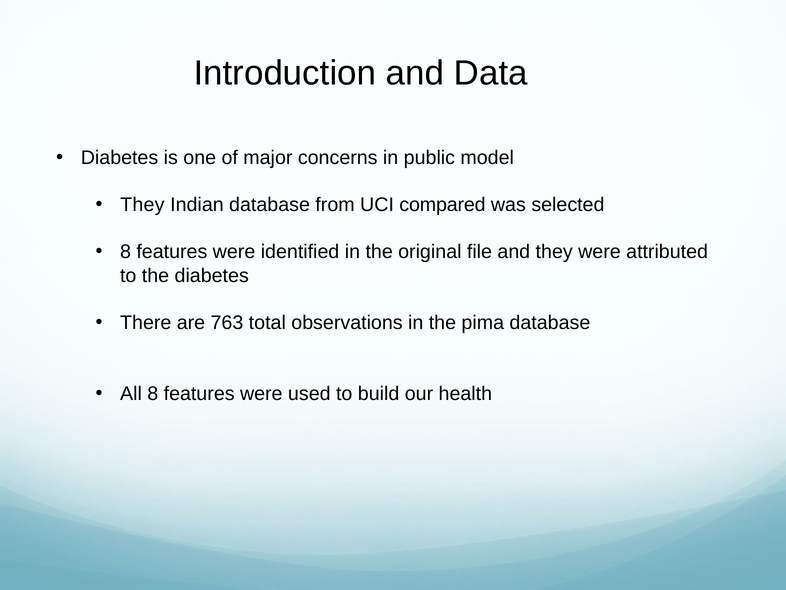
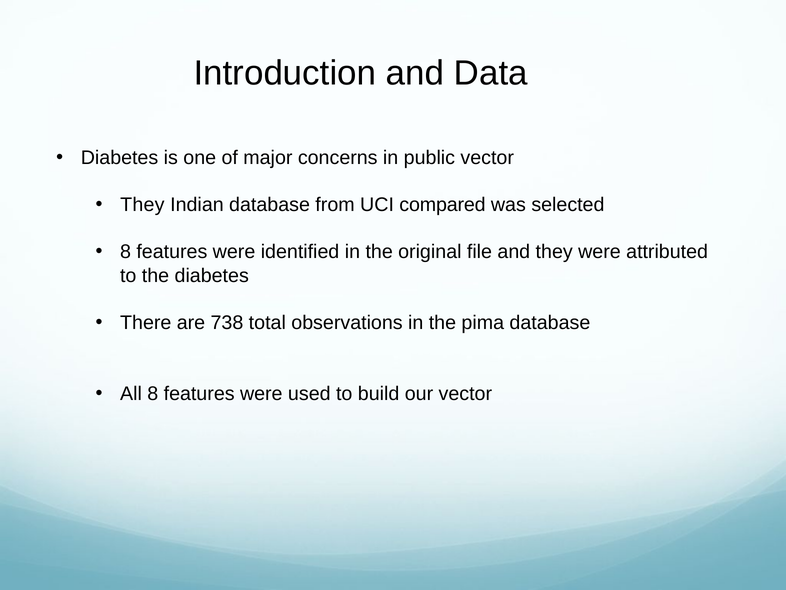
public model: model -> vector (487, 157)
763: 763 -> 738 (227, 323)
our health: health -> vector (465, 393)
